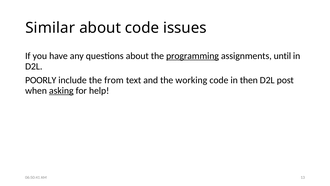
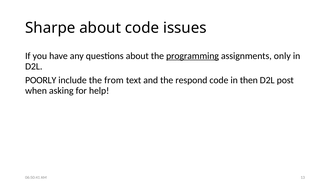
Similar: Similar -> Sharpe (50, 28)
until: until -> only (282, 56)
working: working -> respond (191, 80)
asking underline: present -> none (61, 90)
